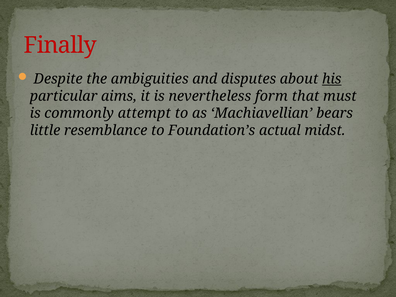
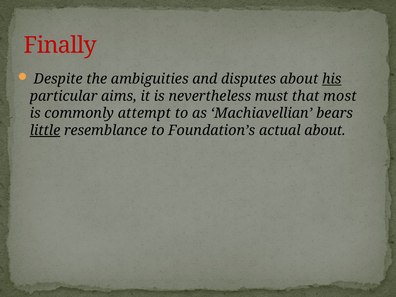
form: form -> must (272, 96)
must: must -> most (340, 96)
little underline: none -> present (45, 130)
actual midst: midst -> about (325, 130)
